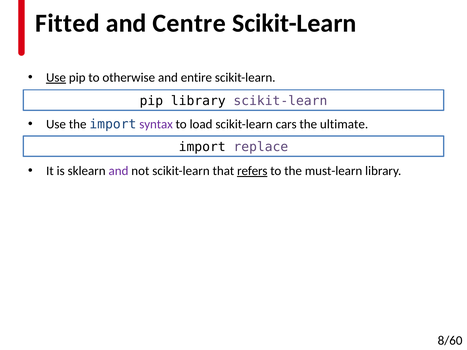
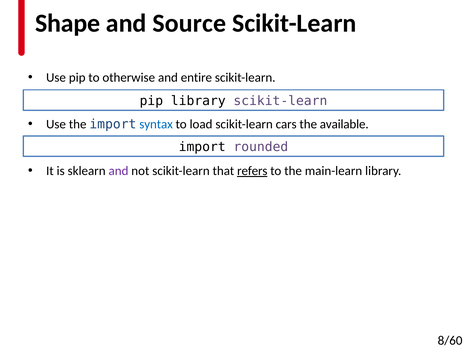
Fitted: Fitted -> Shape (68, 23)
Centre: Centre -> Source (189, 23)
Use underline: present -> none (56, 78)
syntax colour: purple -> blue (156, 124)
ultimate: ultimate -> available (344, 124)
replace: replace -> rounded (261, 147)
must-learn: must-learn -> main-learn (334, 171)
